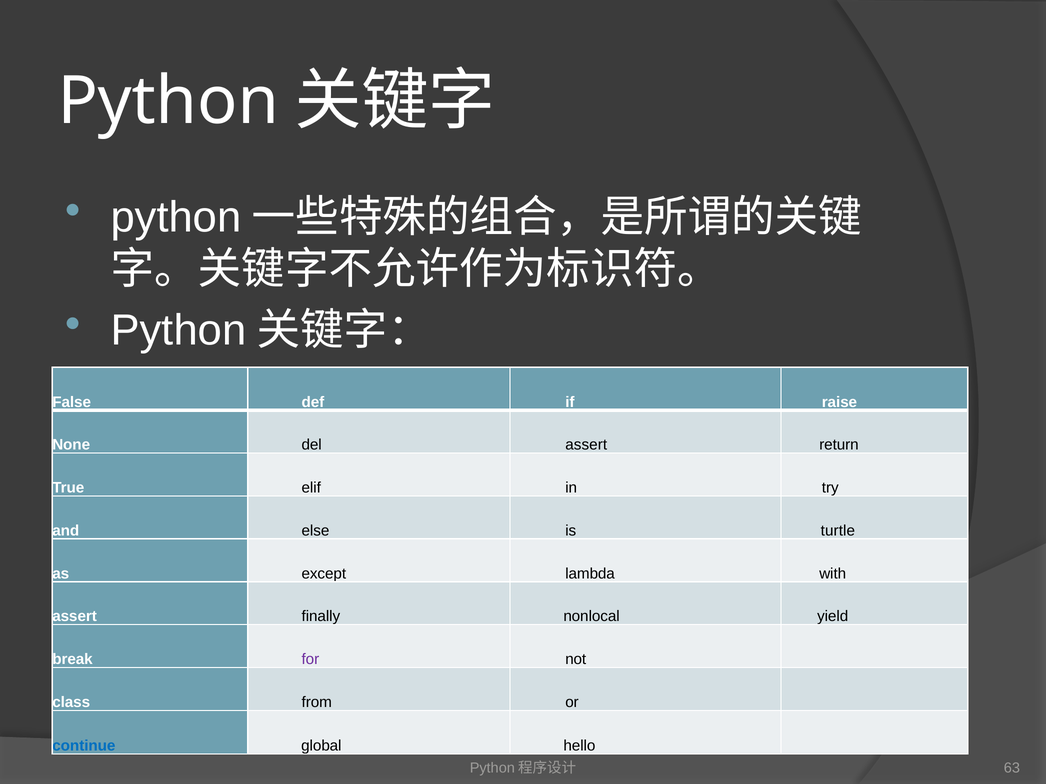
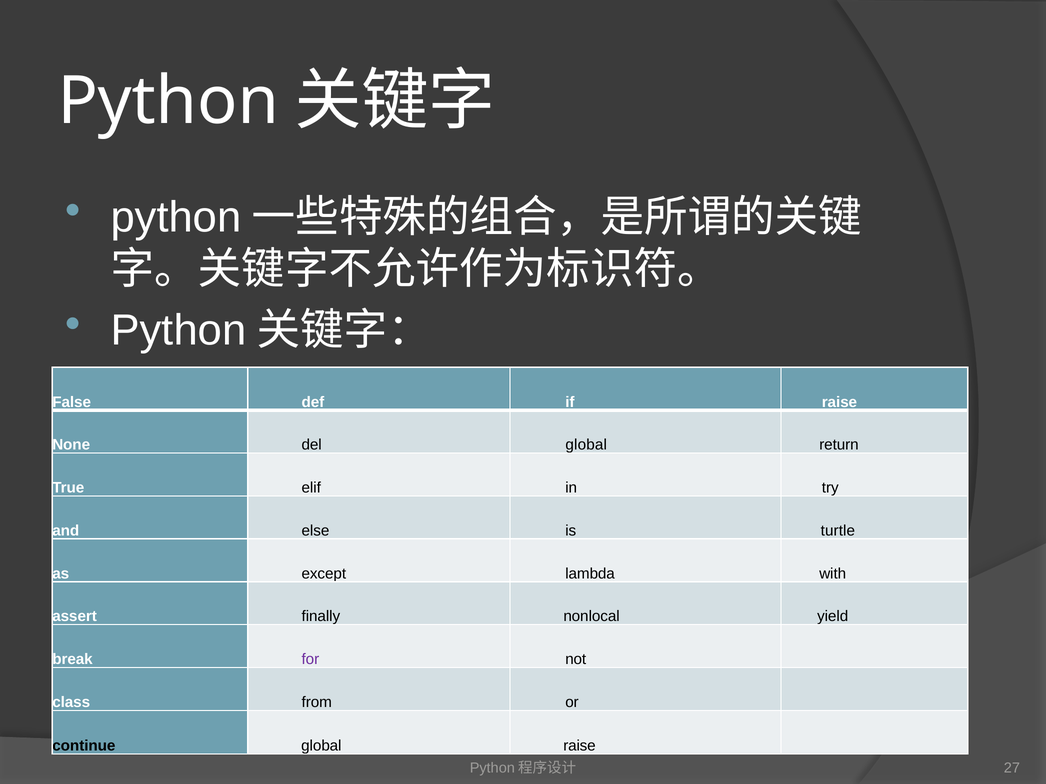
del assert: assert -> global (586, 445)
continue colour: blue -> black (84, 746)
global hello: hello -> raise (579, 746)
63: 63 -> 27 (1012, 769)
